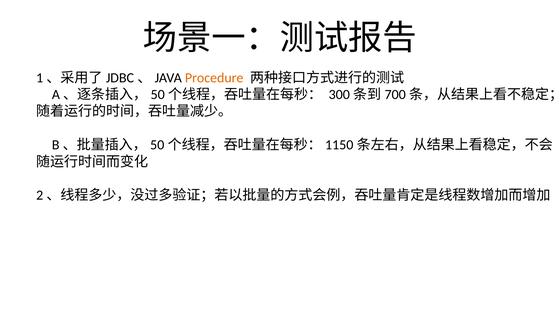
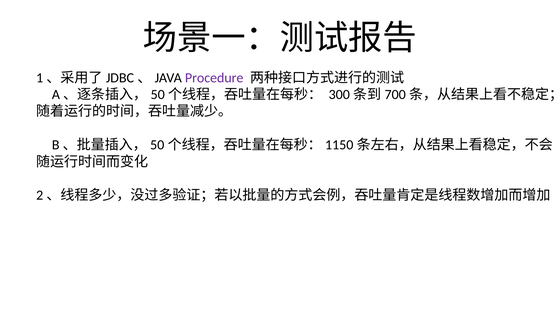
Procedure colour: orange -> purple (214, 78)
